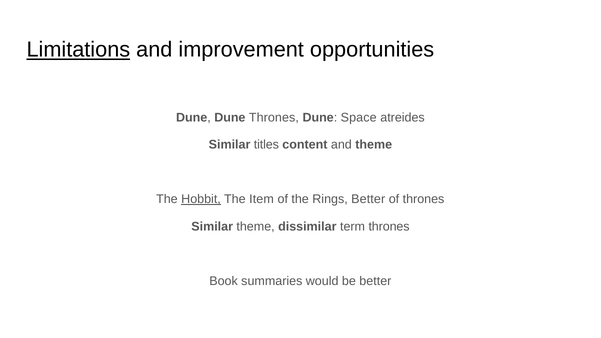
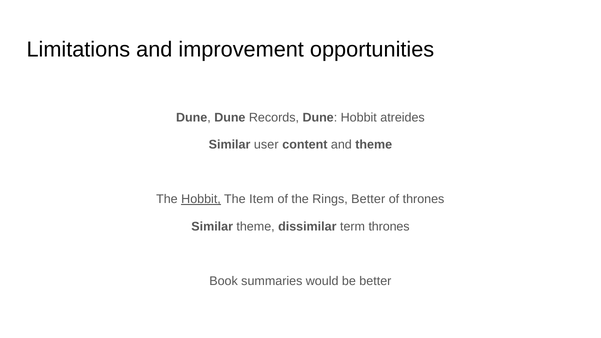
Limitations underline: present -> none (78, 50)
Dune Thrones: Thrones -> Records (274, 117)
Dune Space: Space -> Hobbit (359, 117)
titles: titles -> user (266, 145)
